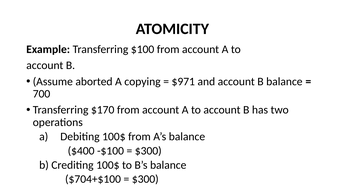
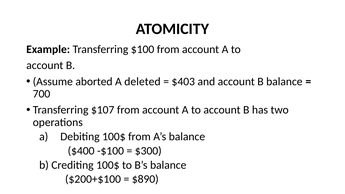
copying: copying -> deleted (142, 81)
$971: $971 -> $403 (183, 81)
$170: $170 -> $107 (103, 110)
$704+$100: $704+$100 -> $200+$100 (93, 179)
$300: $300 -> $890 (145, 179)
